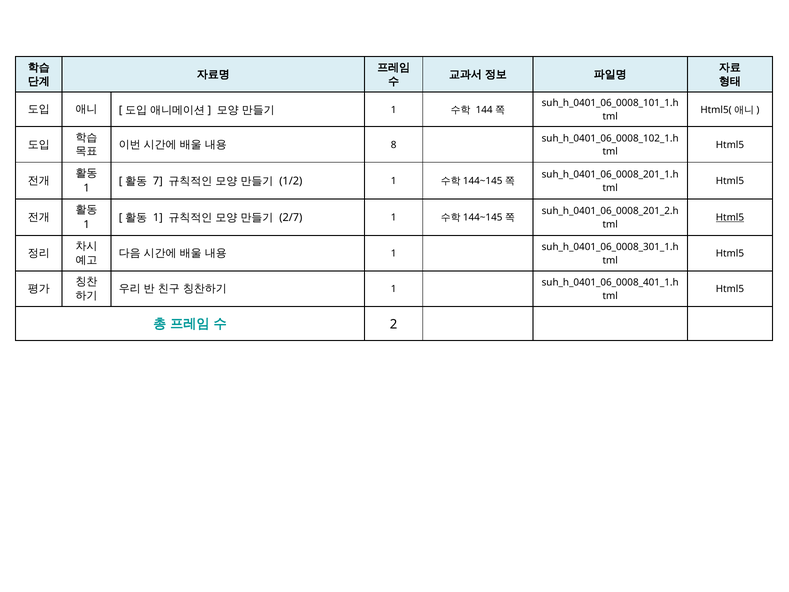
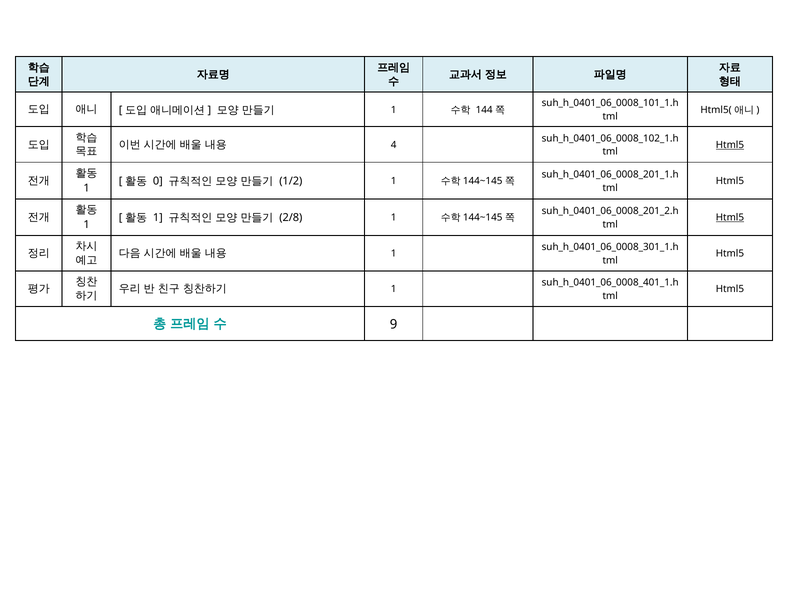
8: 8 -> 4 (394, 145)
Html5 underline: none -> present (730, 145)
7: 7 -> 0 (158, 181)
2/7: 2/7 -> 2/8 (291, 218)
2: 2 -> 9 (394, 324)
